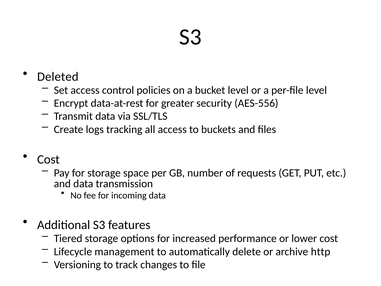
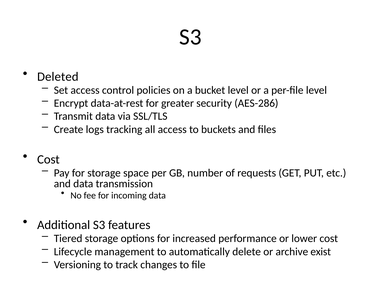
AES-556: AES-556 -> AES-286 (256, 103)
http: http -> exist (321, 251)
